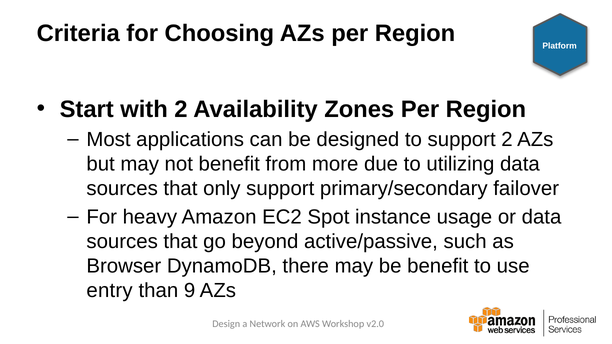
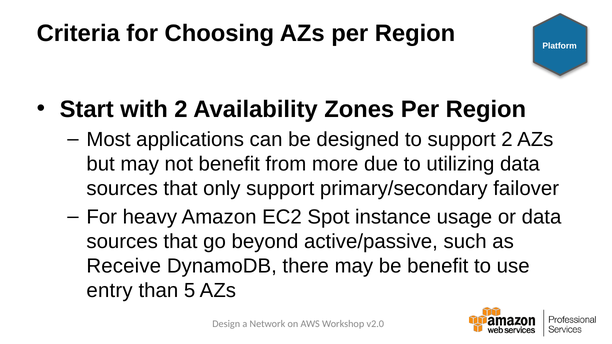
Browser: Browser -> Receive (124, 266)
9: 9 -> 5 (190, 291)
